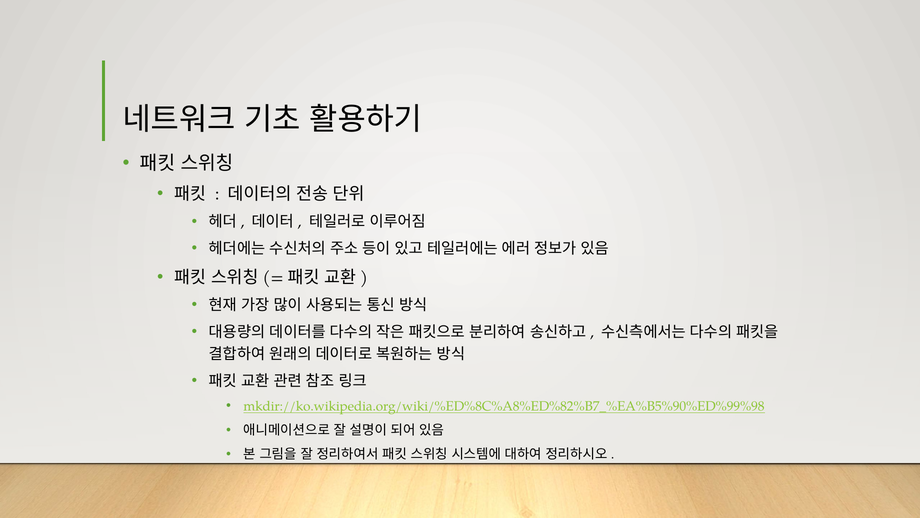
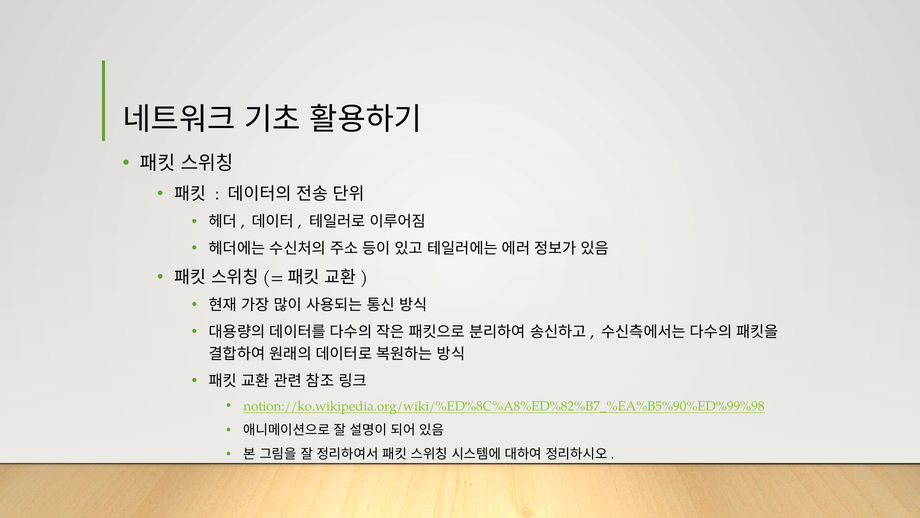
mkdir://ko.wikipedia.org/wiki/%ED%8C%A8%ED%82%B7_%EA%B5%90%ED%99%98: mkdir://ko.wikipedia.org/wiki/%ED%8C%A8%ED%82%B7_%EA%B5%90%ED%99%98 -> notion://ko.wikipedia.org/wiki/%ED%8C%A8%ED%82%B7_%EA%B5%90%ED%99%98 (504, 406)
